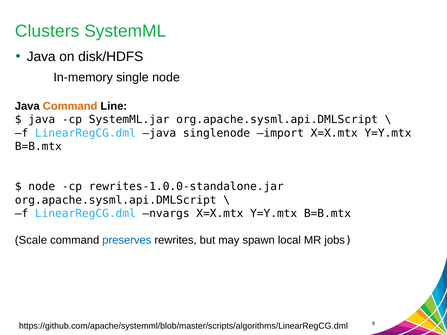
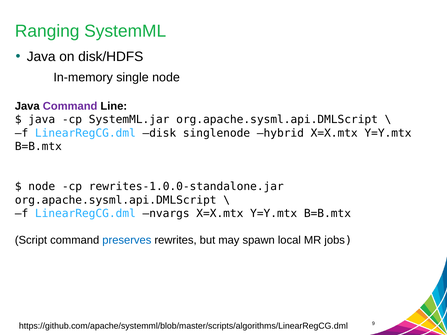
Clusters: Clusters -> Ranging (47, 31)
Command colour: orange -> purple (70, 106)
LinearRegCG.dml java: java -> disk (159, 133)
import: import -> hybrid (280, 133)
Scale: Scale -> Script (31, 240)
